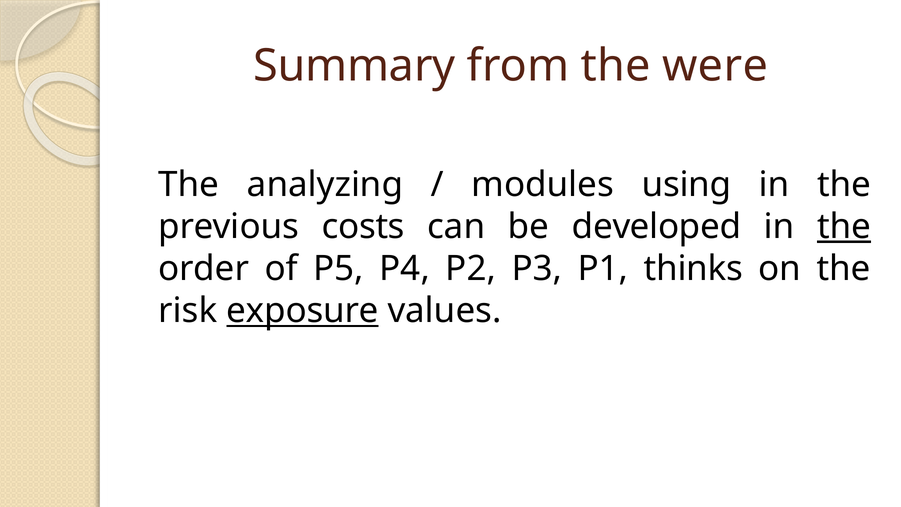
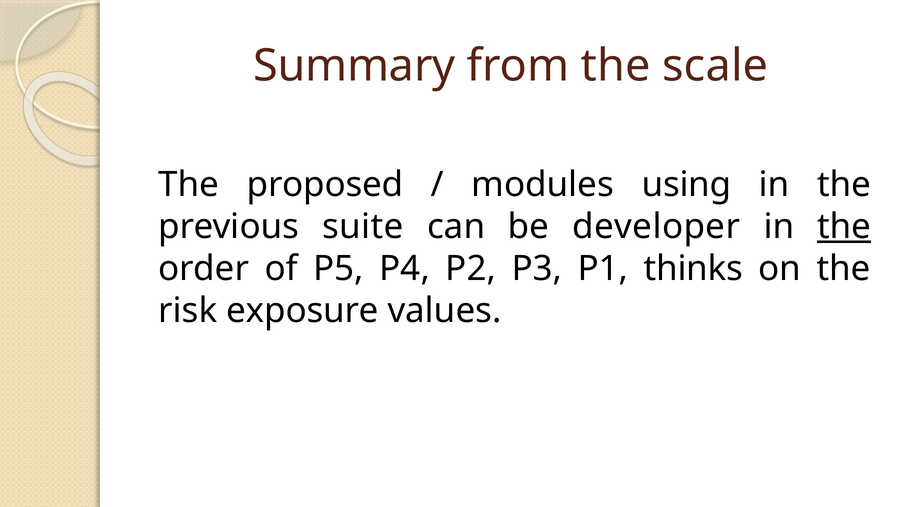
were: were -> scale (715, 66)
analyzing: analyzing -> proposed (325, 184)
costs: costs -> suite (363, 227)
developed: developed -> developer (656, 227)
exposure underline: present -> none (303, 311)
